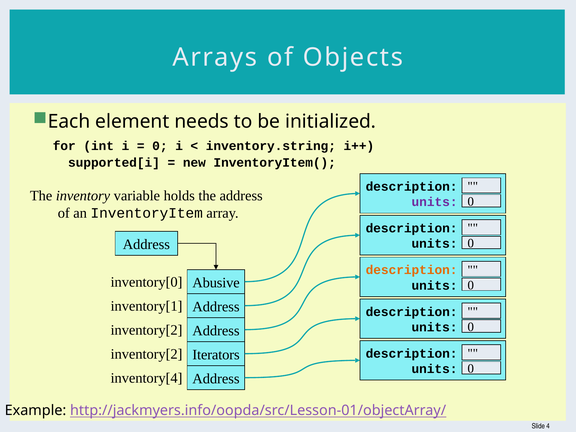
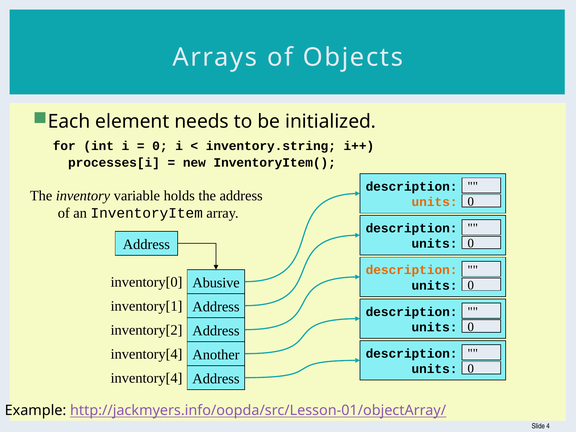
supported[i: supported[i -> processes[i (114, 162)
units colour: purple -> orange (435, 202)
inventory[2: inventory[2 -> inventory[4 (147, 354)
Iterators: Iterators -> Another (216, 355)
